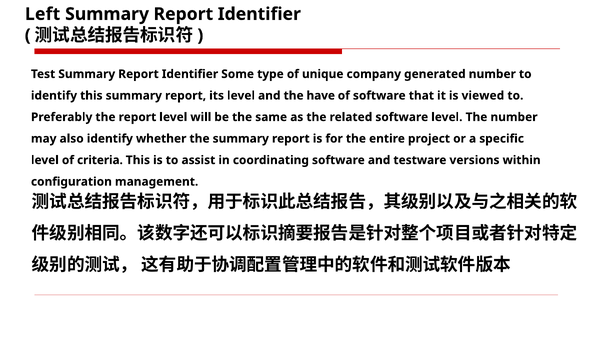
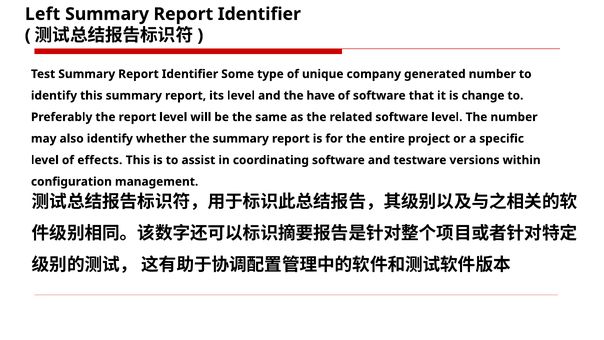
viewed: viewed -> change (483, 96)
criteria: criteria -> effects (100, 160)
